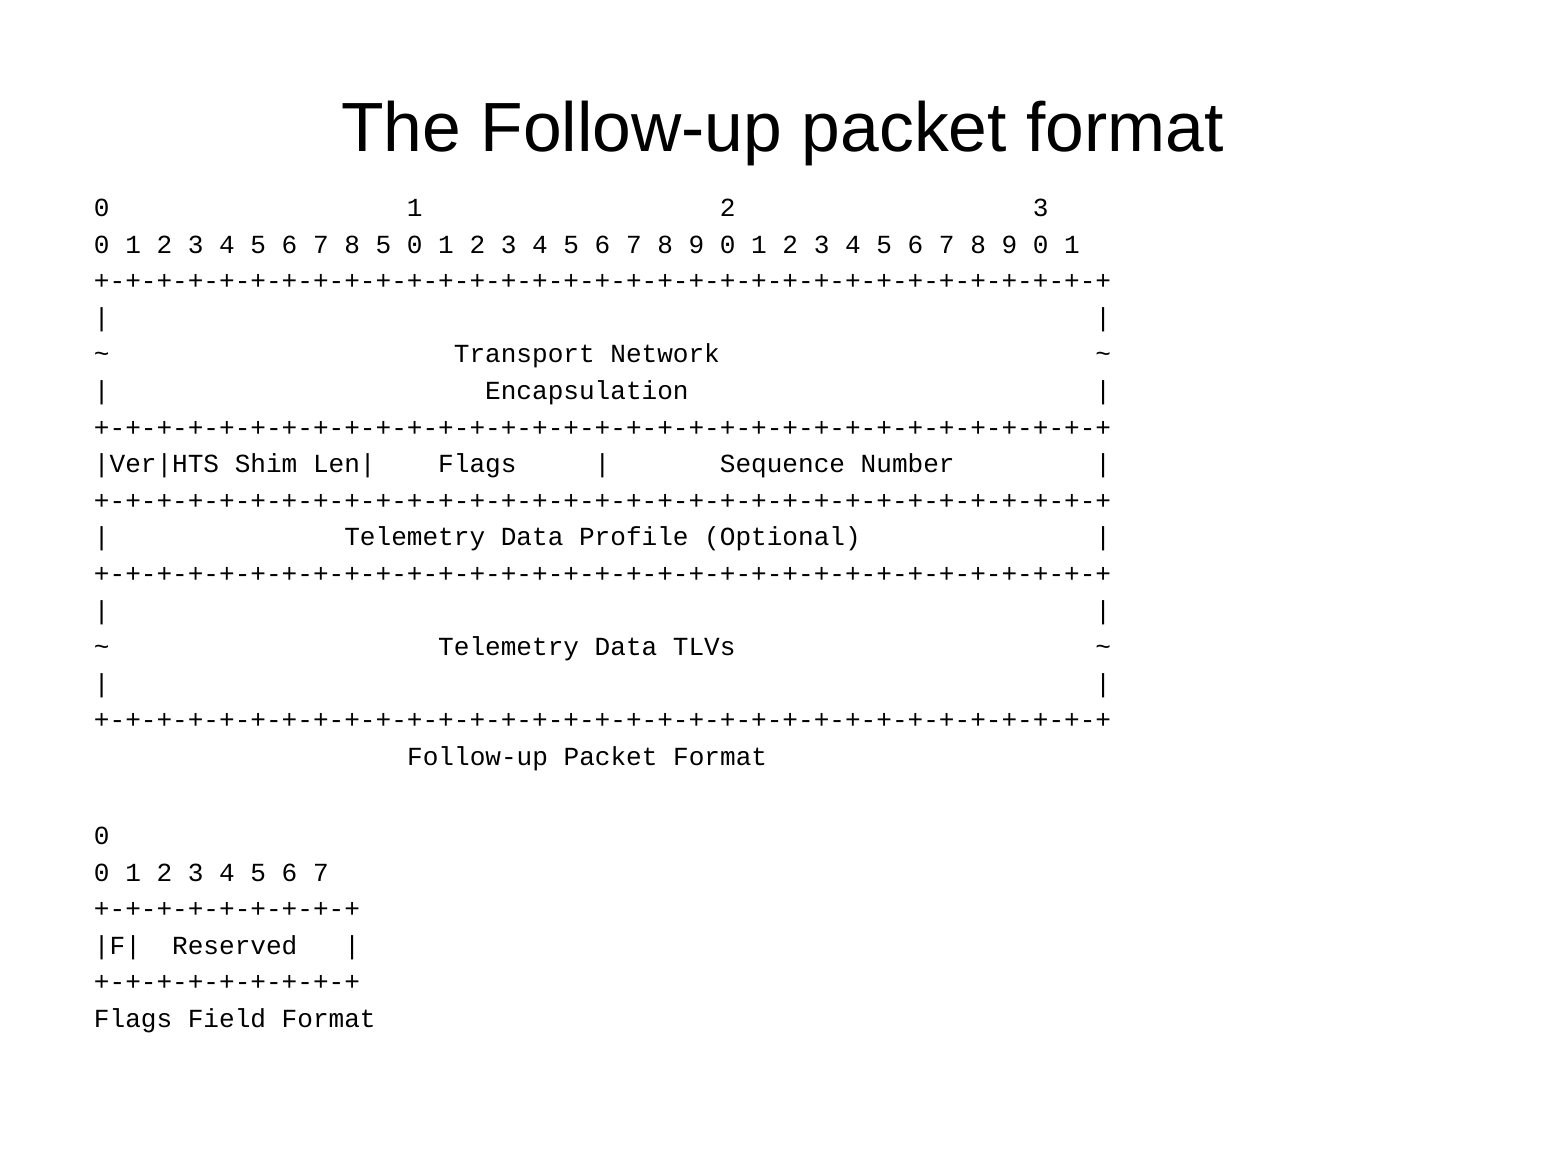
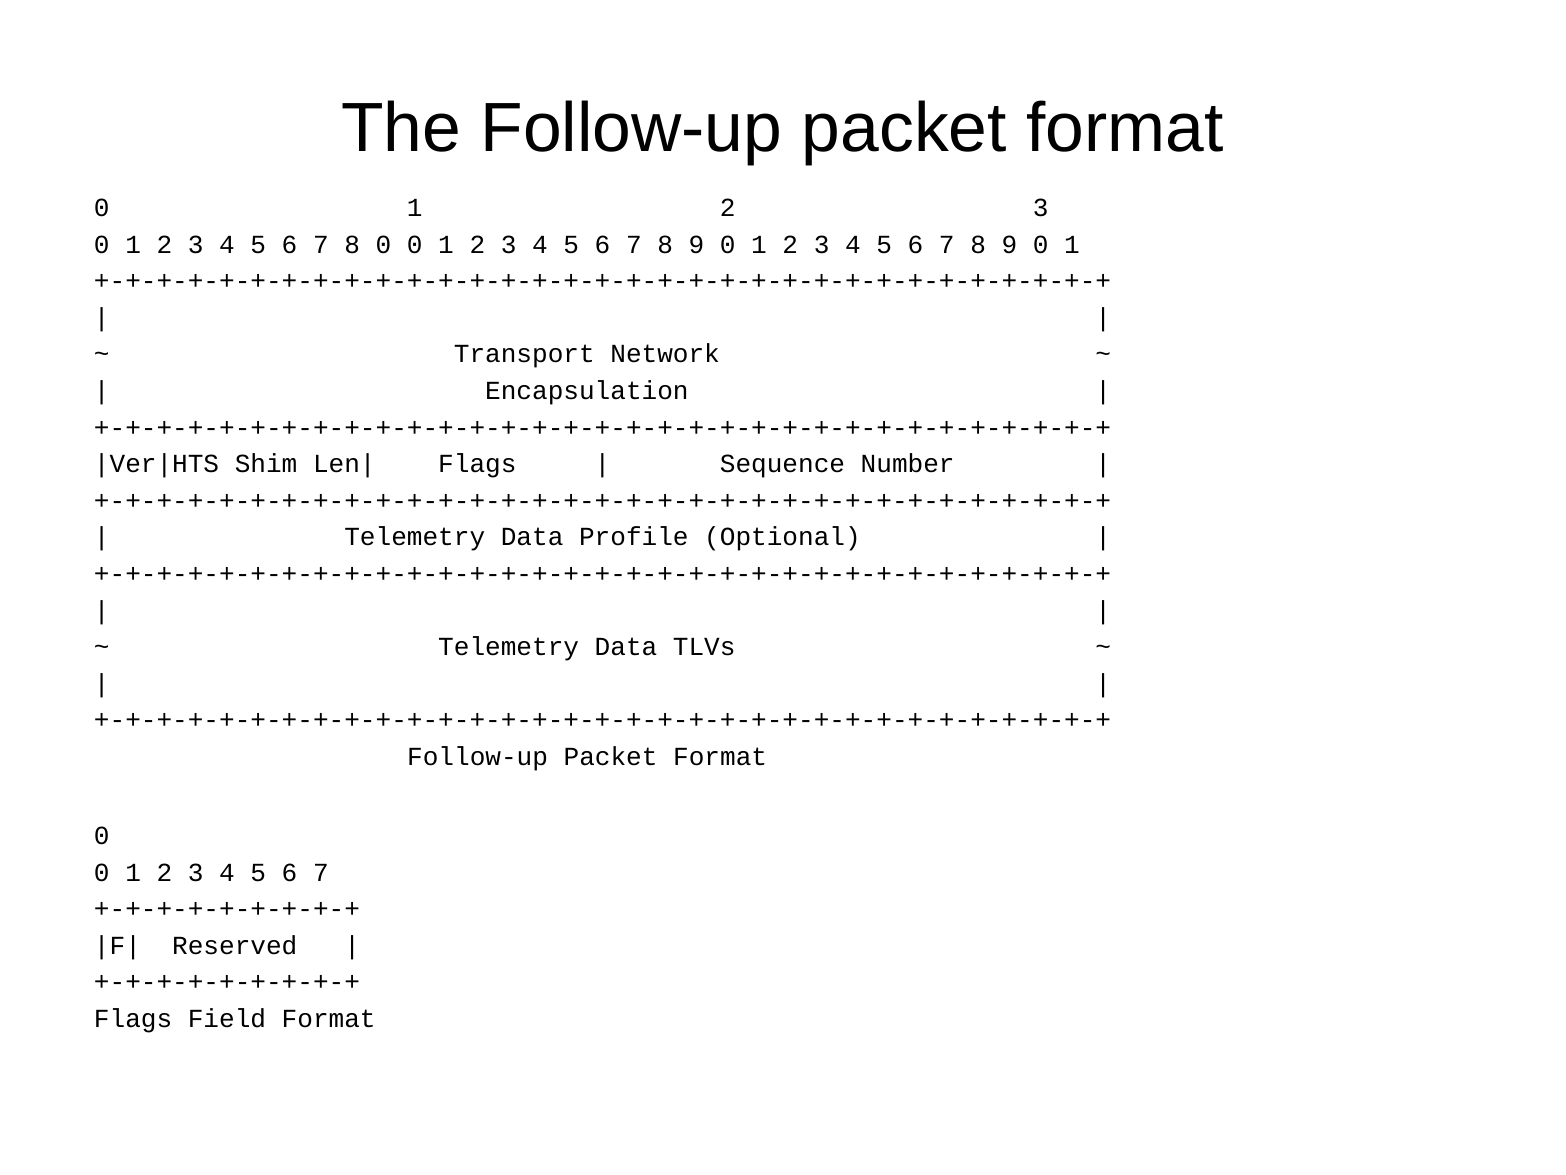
8 5: 5 -> 0 (383, 245)
